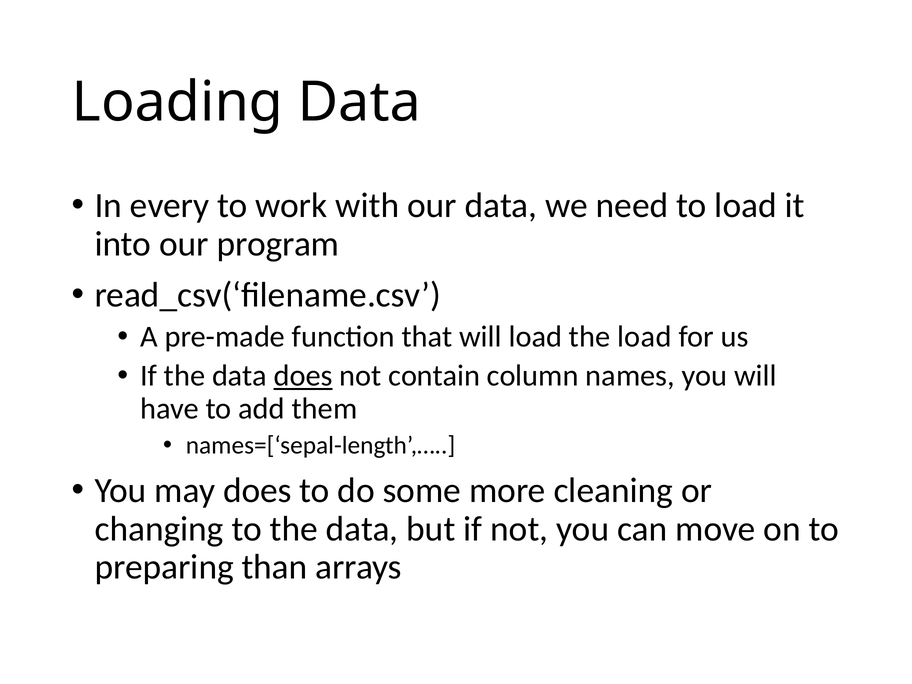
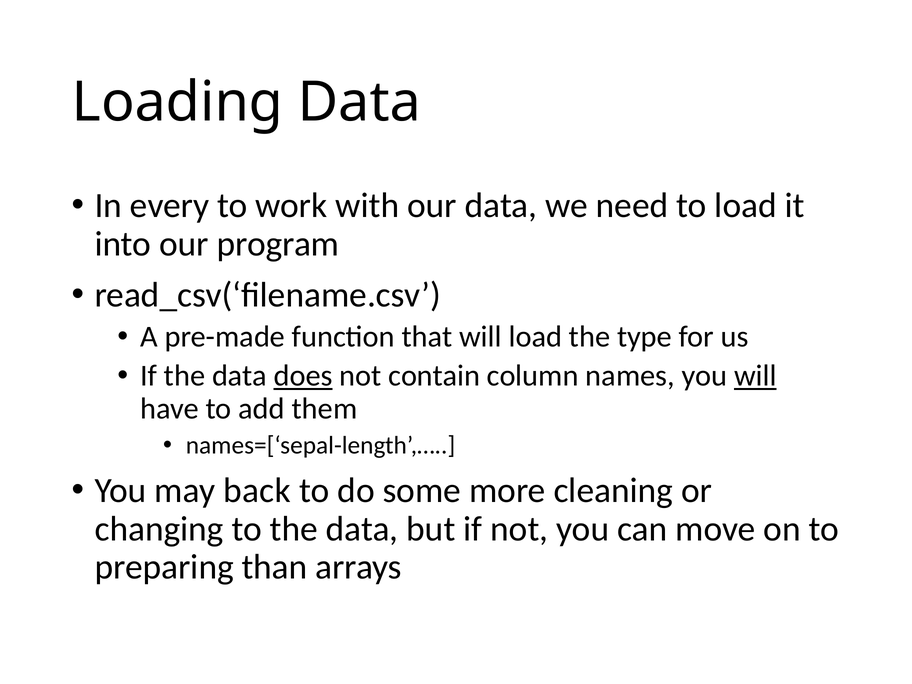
the load: load -> type (644, 337)
will underline: none -> present (755, 376)
may does: does -> back (257, 491)
